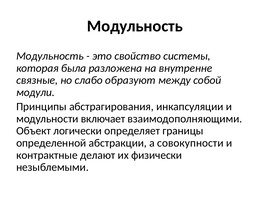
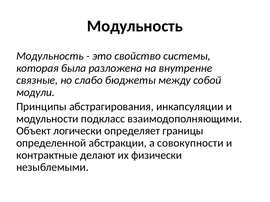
образуют: образуют -> бюджеты (130, 80)
включает: включает -> подкласс (103, 119)
